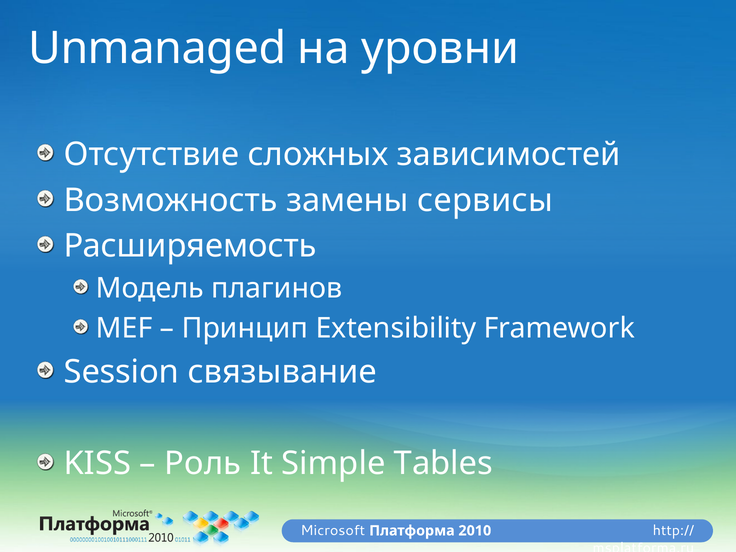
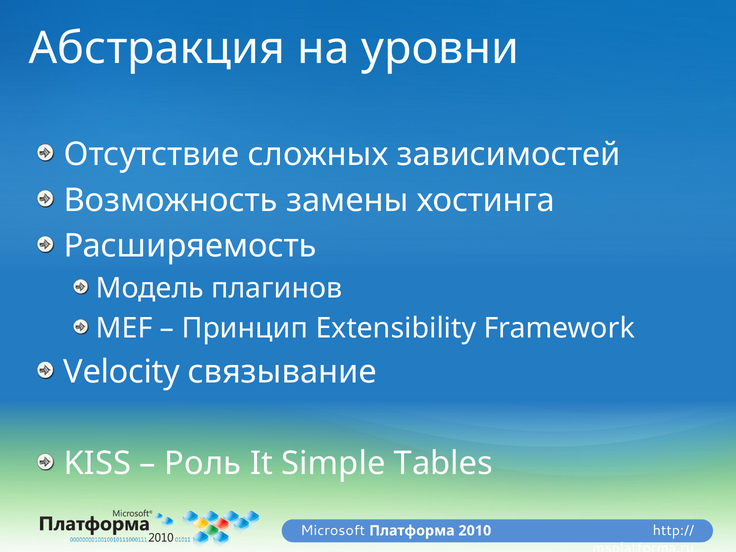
Unmanaged: Unmanaged -> Абстракция (157, 49)
сервисы: сервисы -> хостинга (486, 200)
Session: Session -> Velocity (122, 372)
